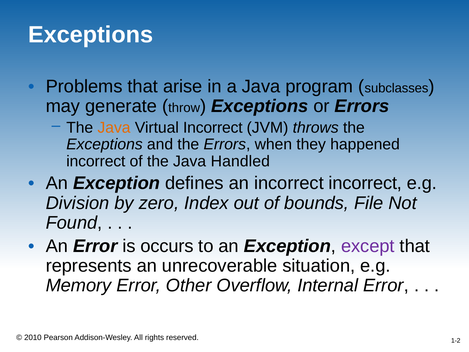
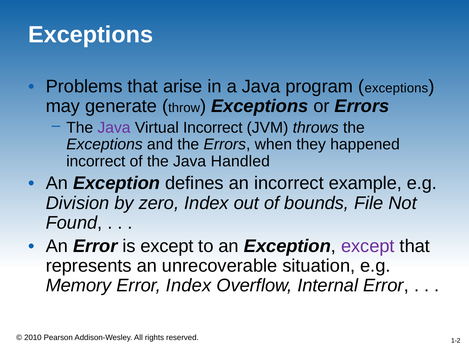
subclasses: subclasses -> exceptions (396, 88)
Java colour: orange -> purple (114, 127)
incorrect incorrect: incorrect -> example (365, 183)
is occurs: occurs -> except (167, 246)
Error Other: Other -> Index (189, 285)
